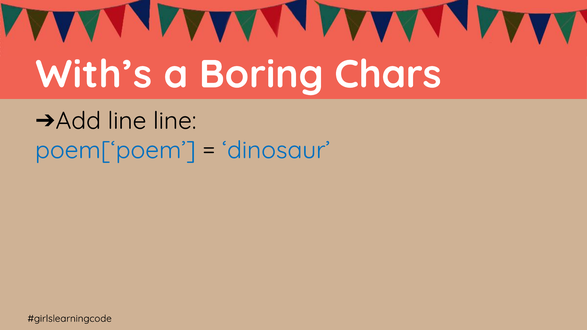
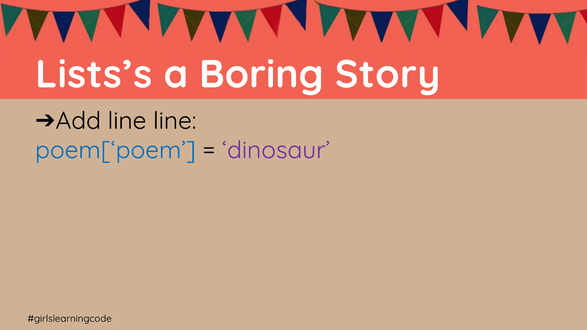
With’s: With’s -> Lists’s (94, 75)
Chars: Chars -> Story (388, 75)
dinosaur colour: blue -> purple (276, 150)
